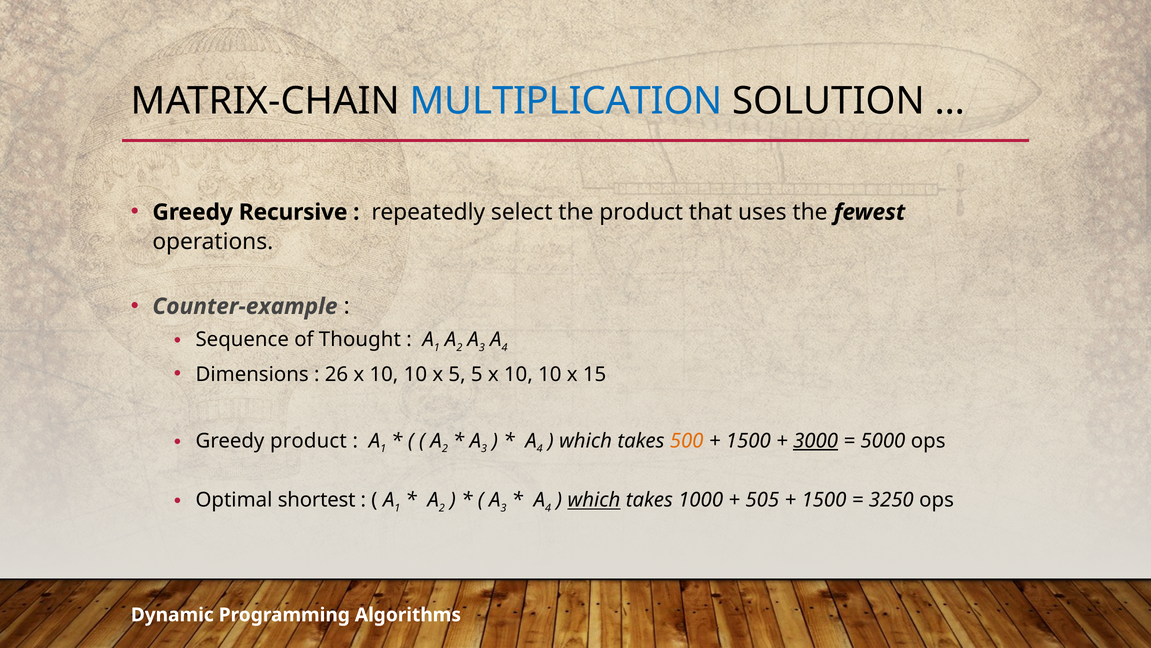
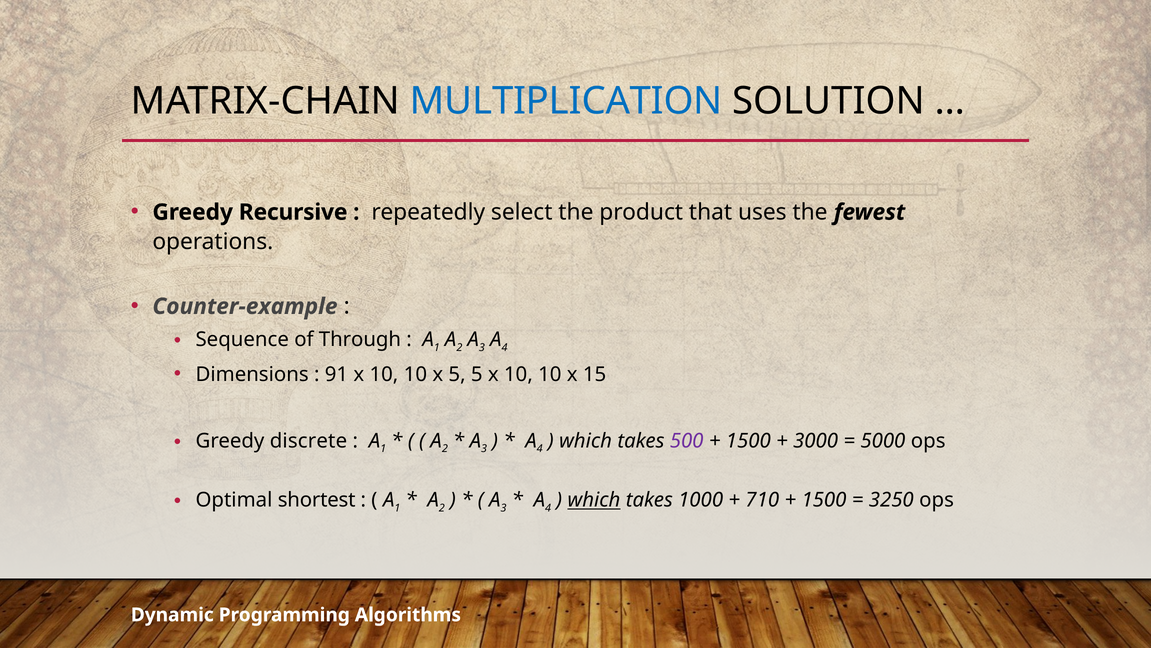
Thought: Thought -> Through (360, 339)
26: 26 -> 91 (336, 374)
Greedy product: product -> discrete (308, 441)
500 colour: orange -> purple (687, 441)
3000 underline: present -> none (816, 441)
505: 505 -> 710 (762, 500)
